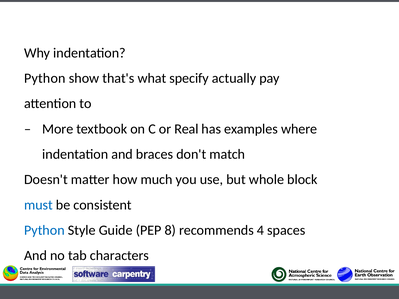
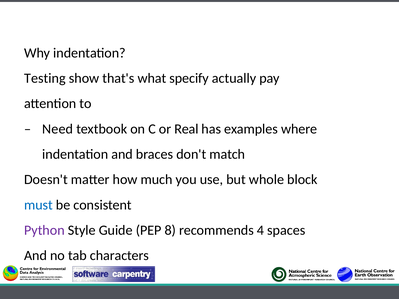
Python: Python -> Testing (45, 78)
More: More -> Need (58, 129)
Python colour: blue -> purple (44, 230)
